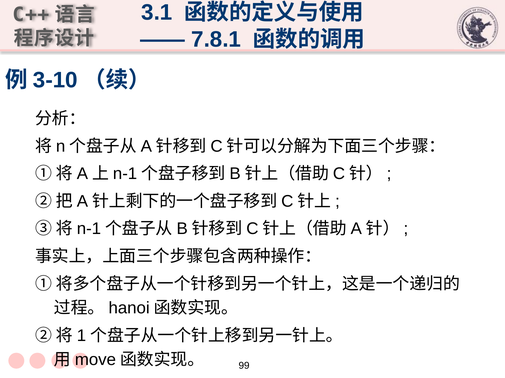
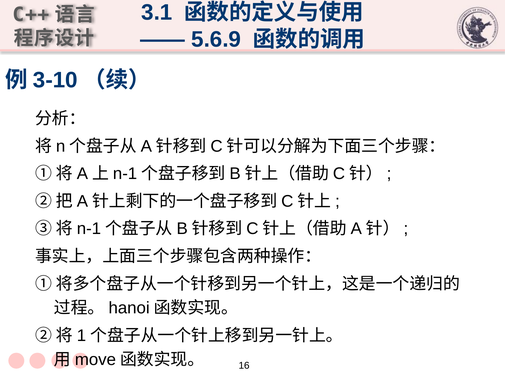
7.8.1: 7.8.1 -> 5.6.9 (216, 39)
99: 99 -> 16 (244, 366)
